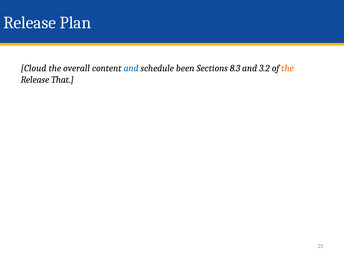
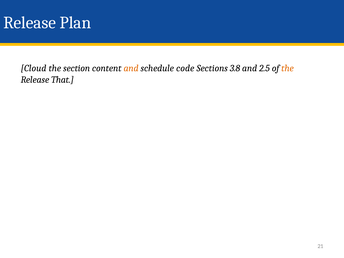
overall: overall -> section (77, 68)
and colour: blue -> orange (131, 68)
been: been -> code (185, 68)
8.3: 8.3 -> 3.8 (235, 68)
3.2: 3.2 -> 2.5 (264, 68)
